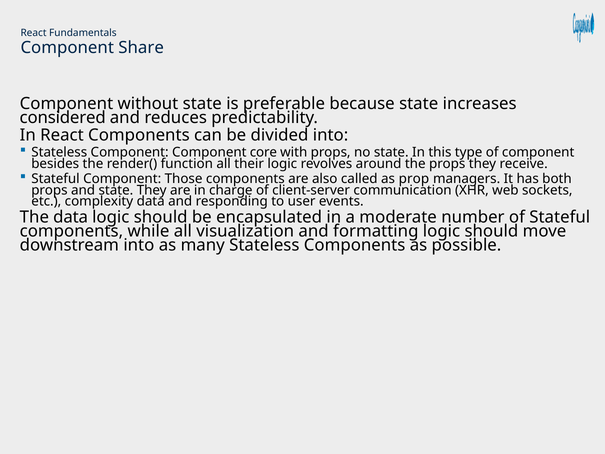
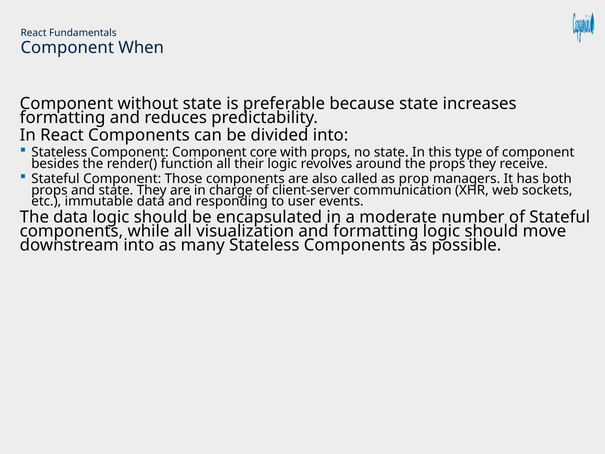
Share: Share -> When (141, 48)
considered: considered -> formatting (63, 118)
complexity: complexity -> immutable (99, 201)
